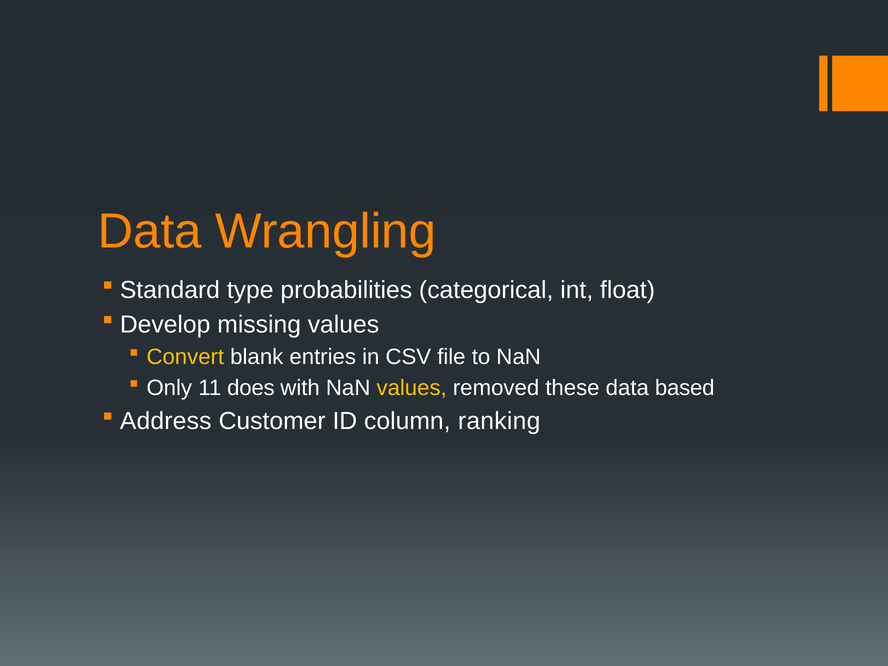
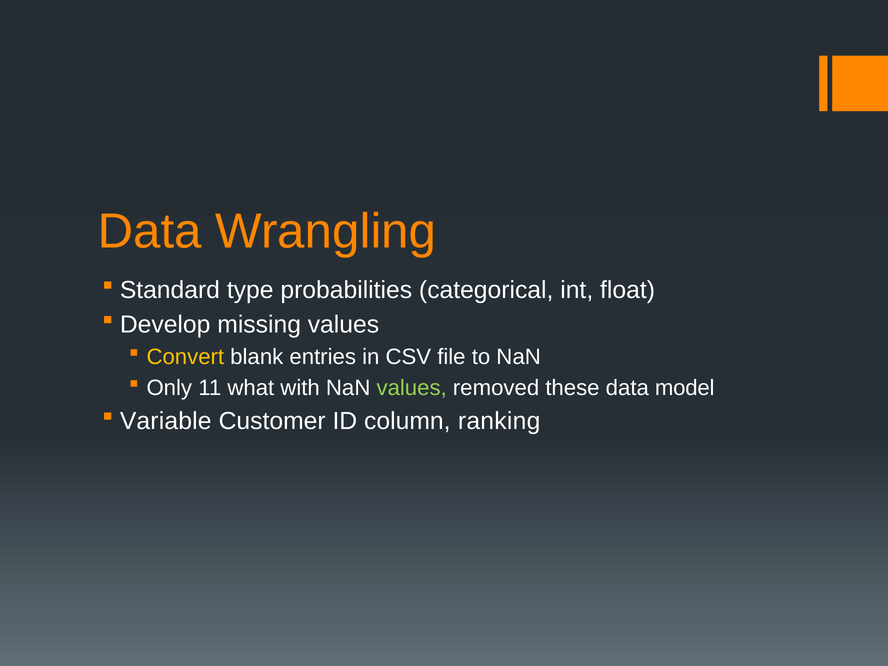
does: does -> what (251, 388)
values colour: yellow -> light green (412, 388)
based: based -> model (685, 388)
Address: Address -> Variable (166, 421)
